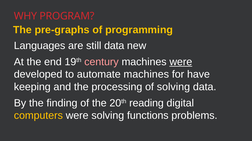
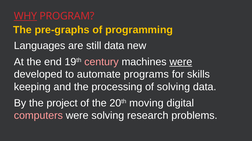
WHY underline: none -> present (25, 16)
automate machines: machines -> programs (146, 75)
have: have -> skills (198, 75)
finding: finding -> project (62, 104)
reading: reading -> moving (146, 104)
computers colour: yellow -> pink (38, 116)
functions: functions -> research (148, 116)
